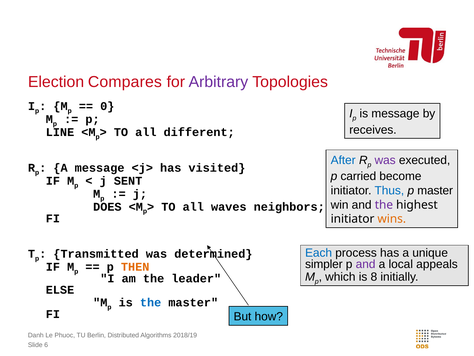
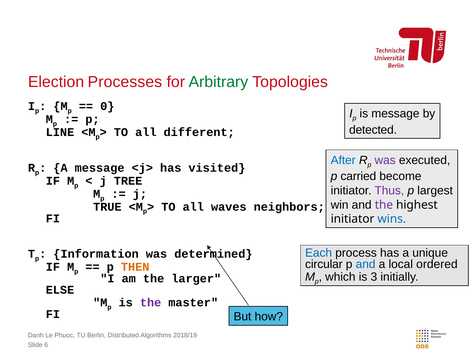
Compares: Compares -> Processes (125, 82)
Arbitrary colour: purple -> green (218, 82)
receives: receives -> detected (373, 130)
SENT: SENT -> TREE (128, 181)
Thus colour: blue -> purple (389, 190)
p master: master -> largest (435, 190)
DOES: DOES -> TRUE (107, 206)
wins colour: orange -> blue (392, 219)
Transmitted: Transmitted -> Information (96, 254)
simpler: simpler -> circular (324, 264)
and colour: purple -> blue (366, 264)
appeals: appeals -> ordered (437, 264)
8: 8 -> 3 (374, 276)
leader: leader -> larger (196, 278)
the colour: blue -> purple (151, 302)
